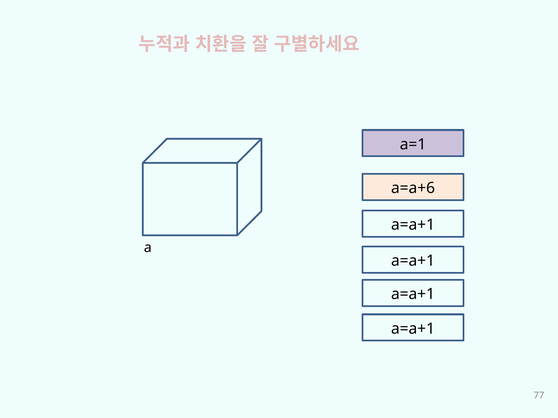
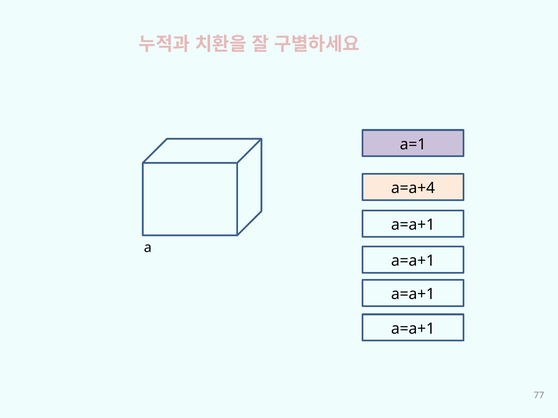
a=a+6: a=a+6 -> a=a+4 (413, 188)
